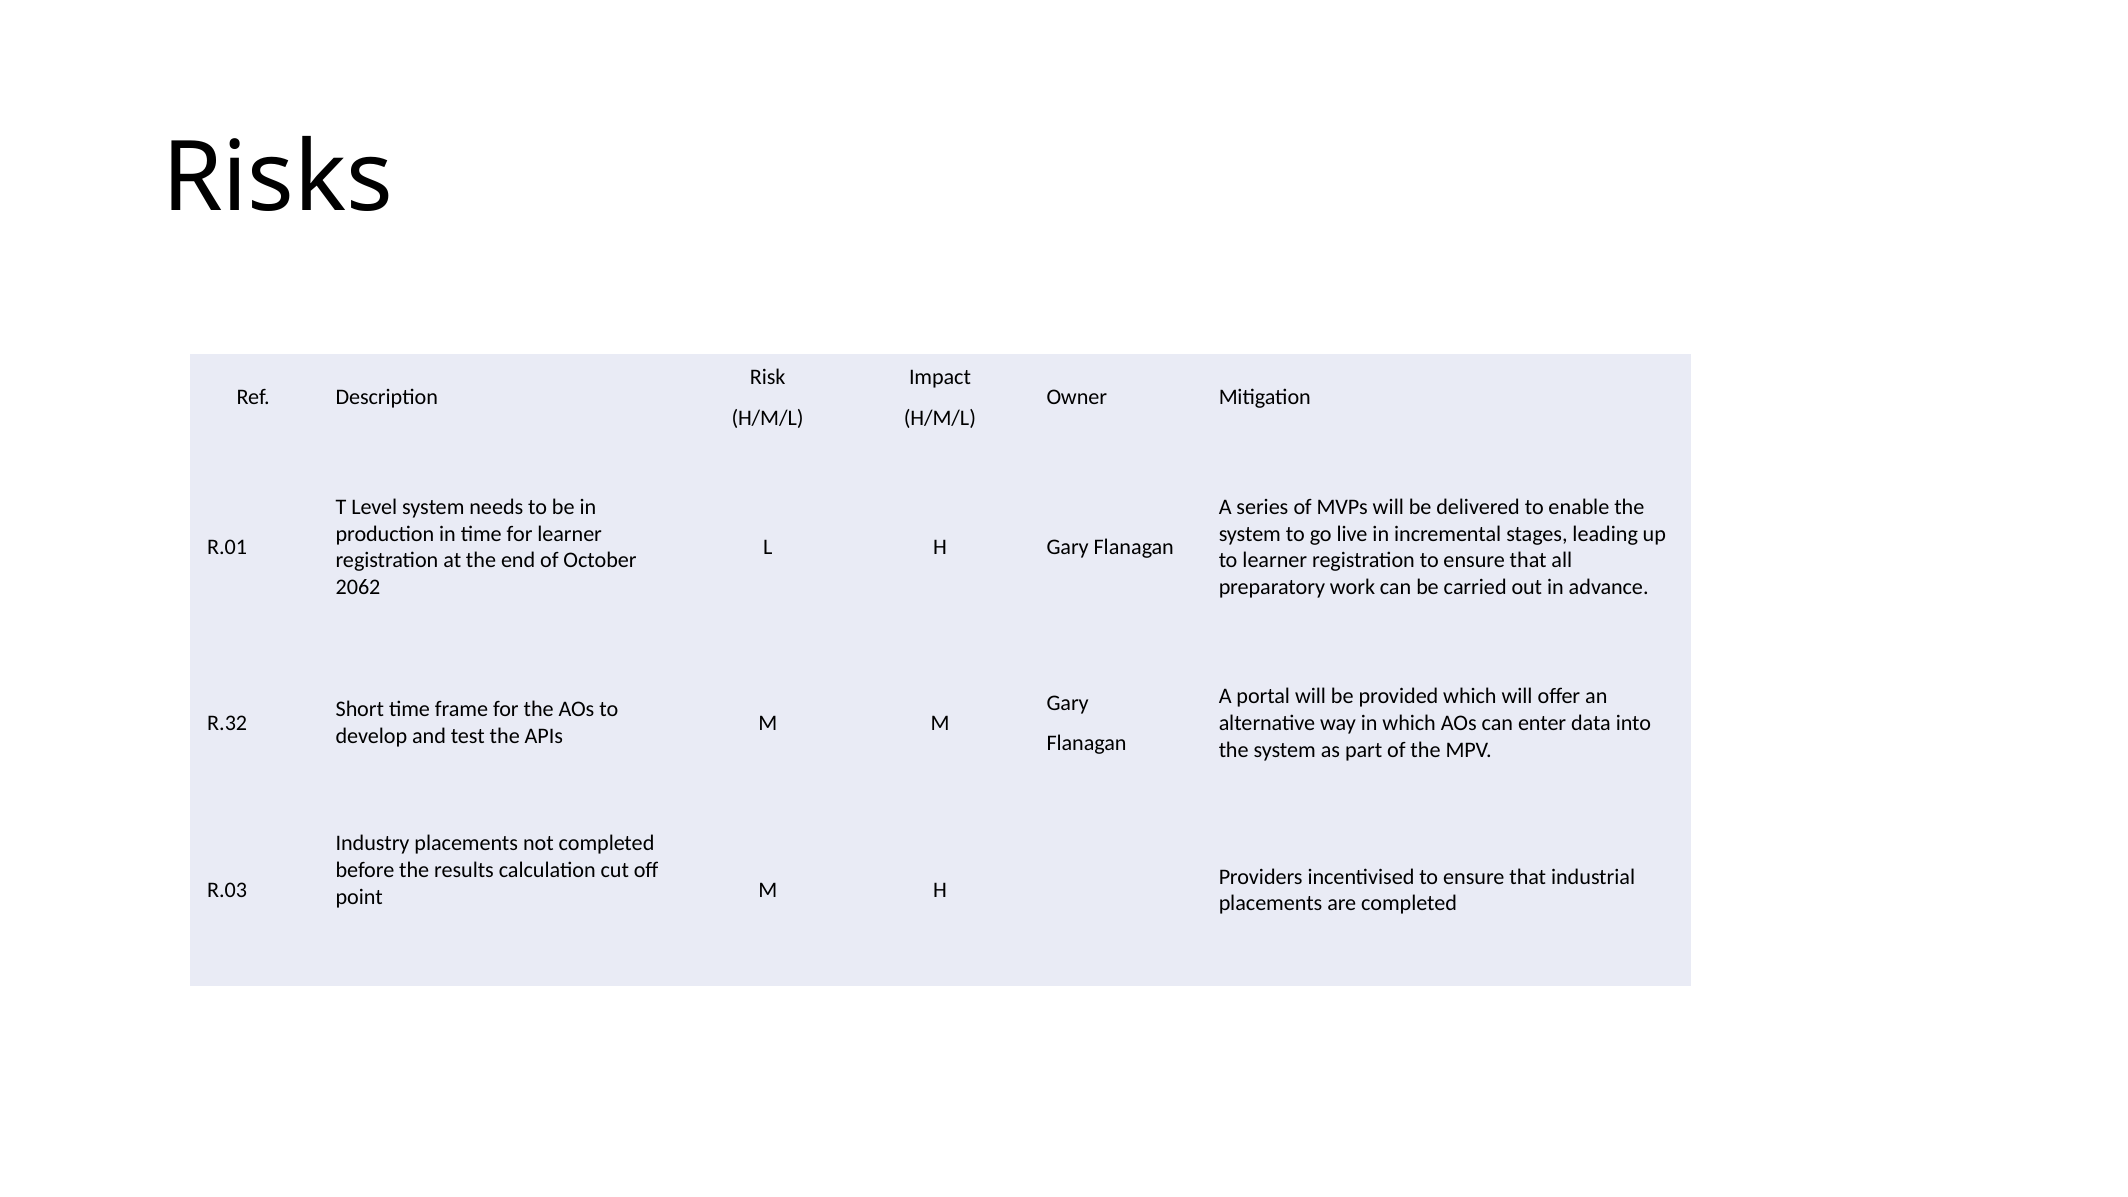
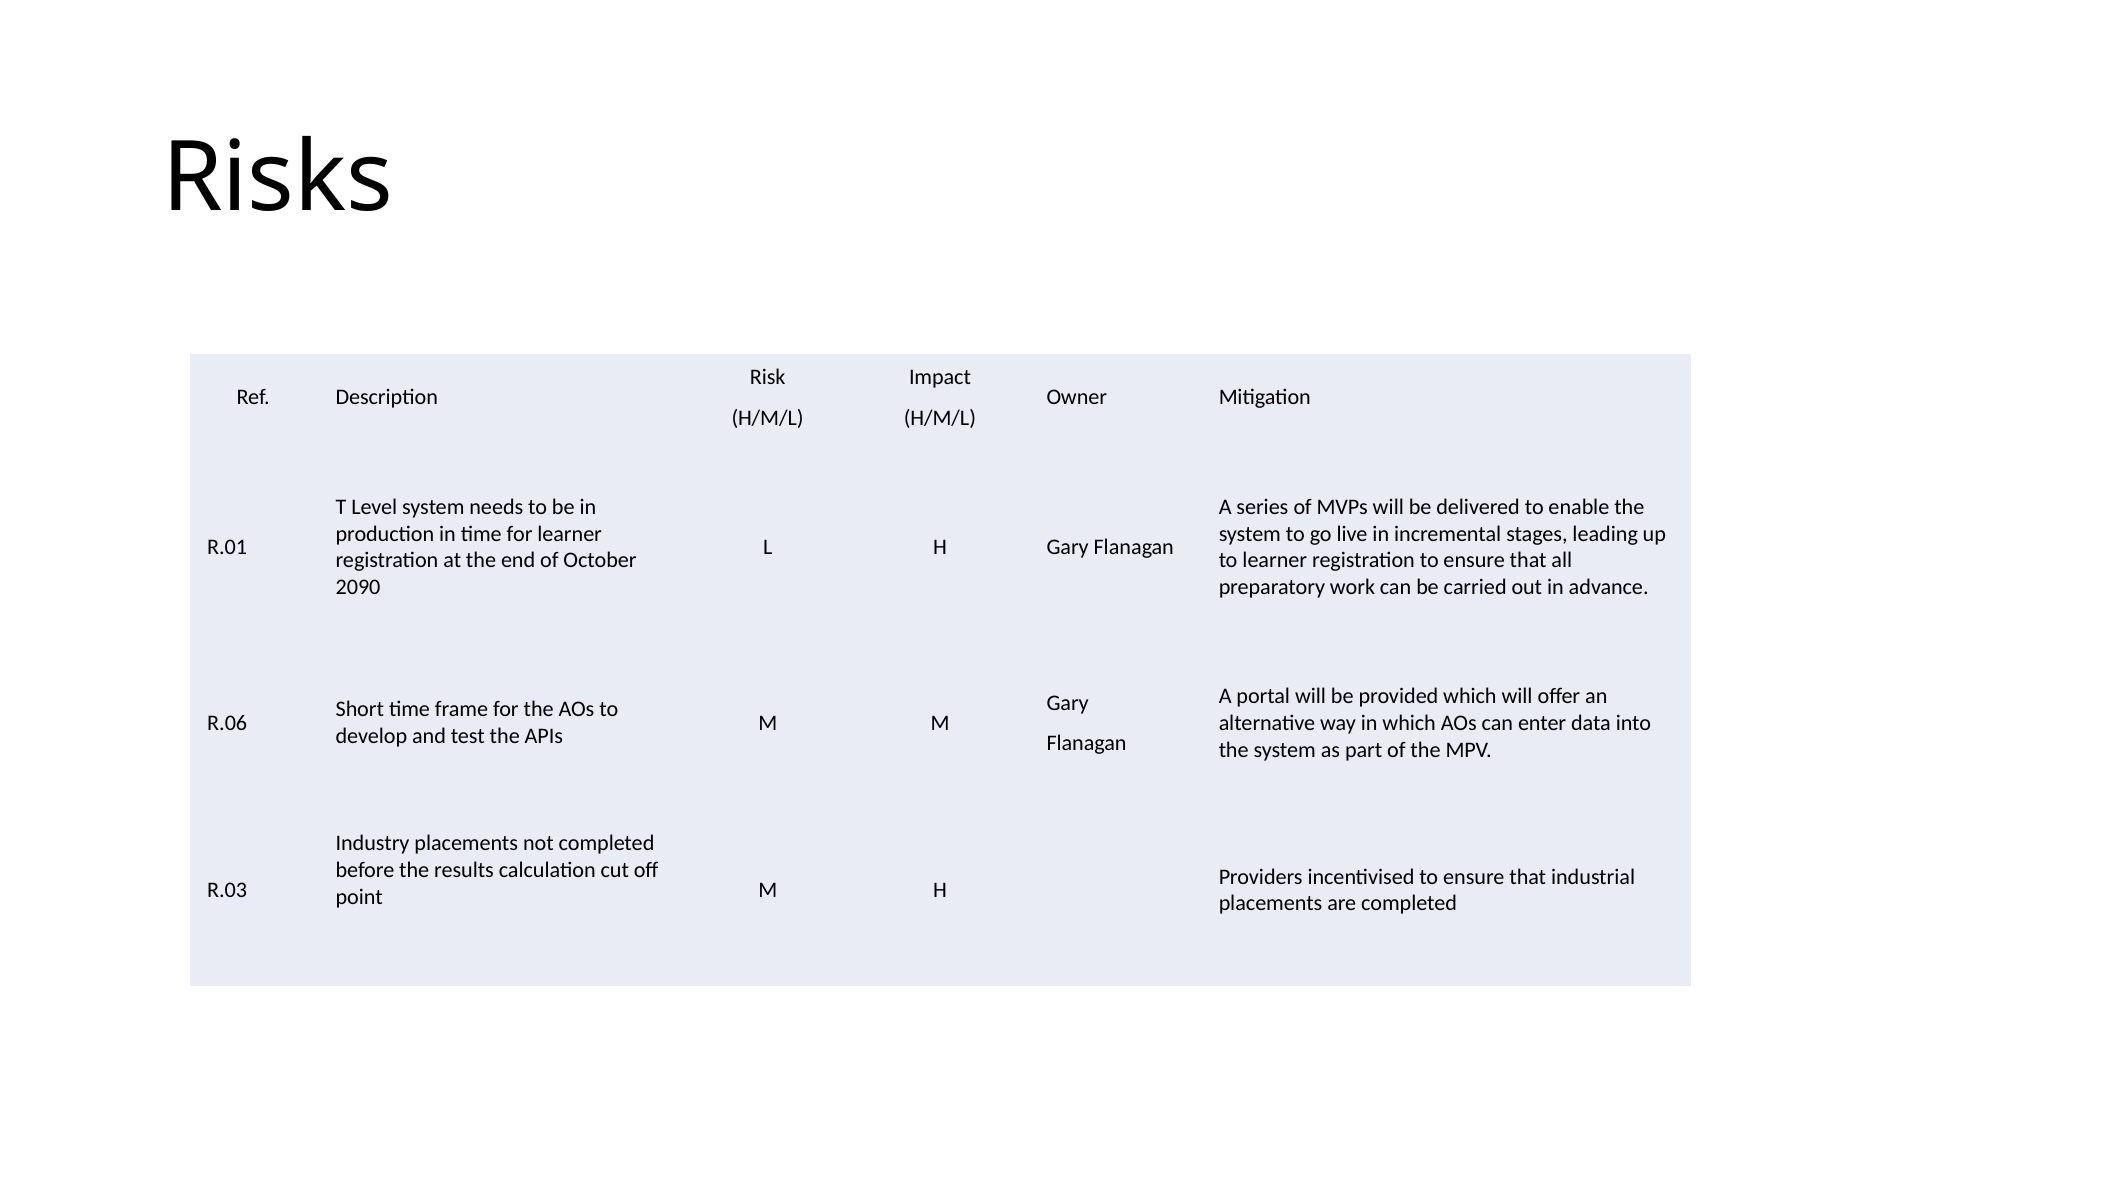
2062: 2062 -> 2090 (358, 587)
R.32: R.32 -> R.06 (227, 723)
